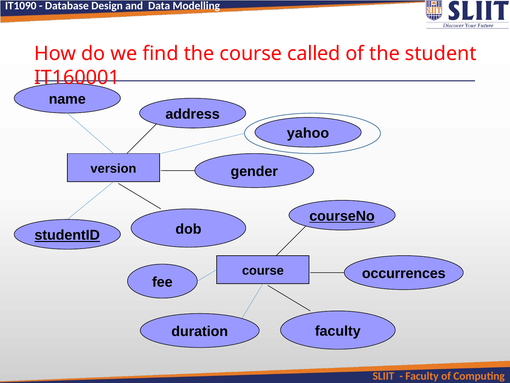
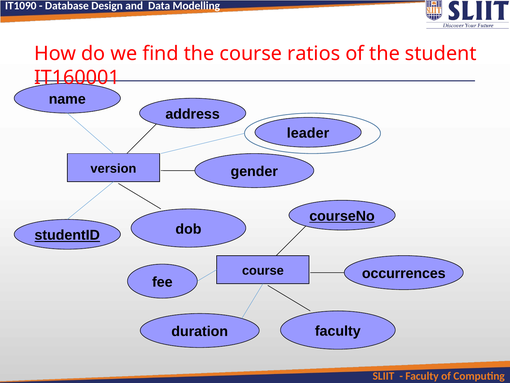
called: called -> ratios (314, 54)
yahoo: yahoo -> leader (308, 133)
